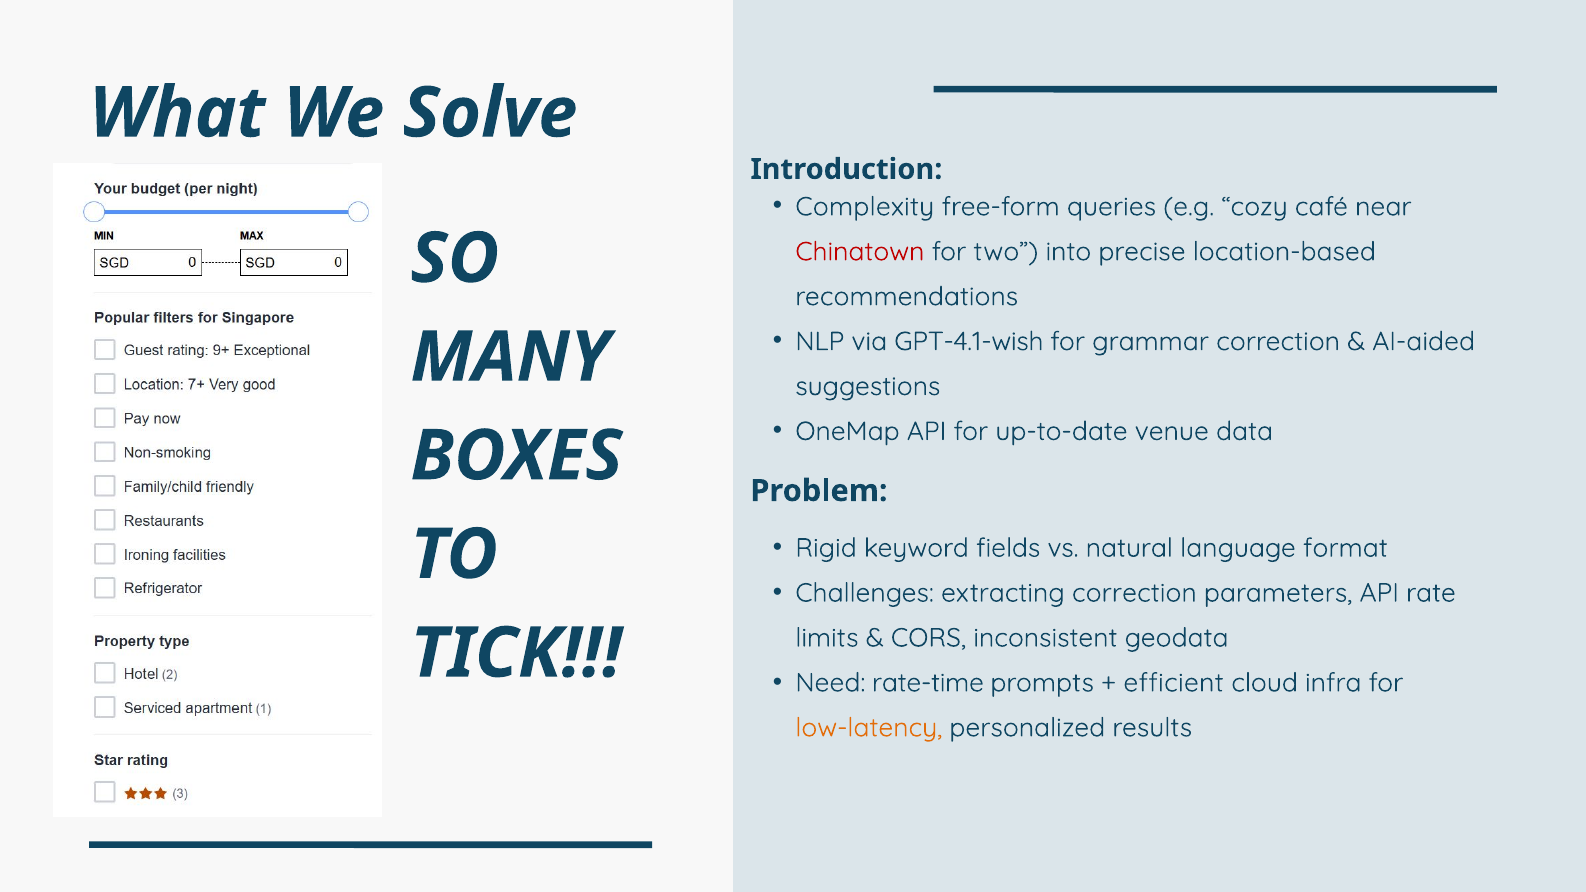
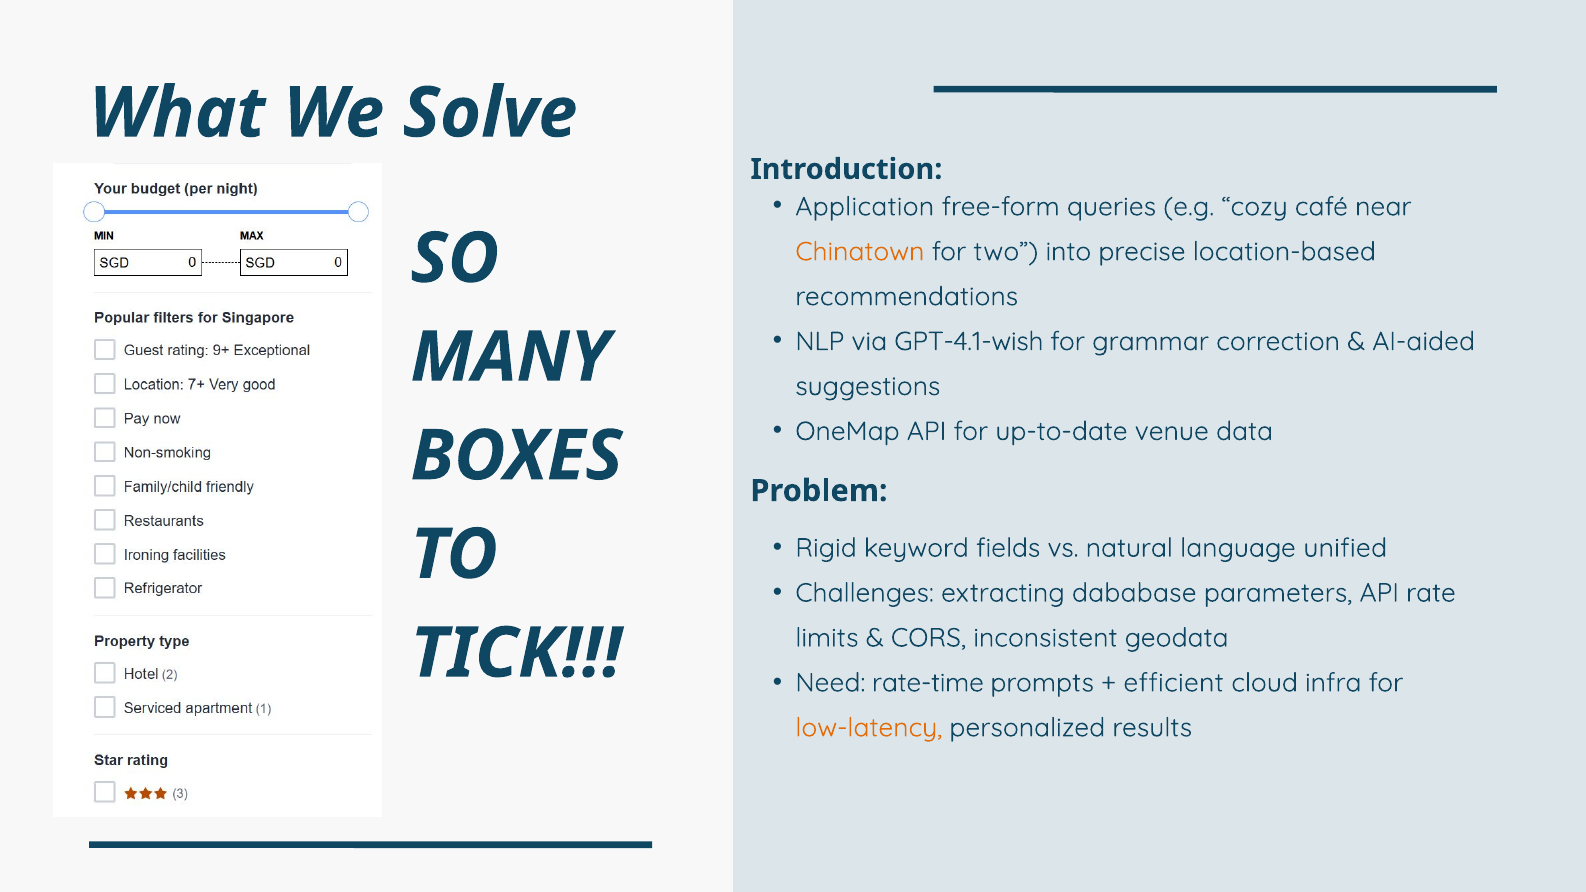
Complexity: Complexity -> Application (865, 207)
Chinatown colour: red -> orange (860, 252)
format: format -> unified (1345, 548)
extracting correction: correction -> dababase (1134, 593)
